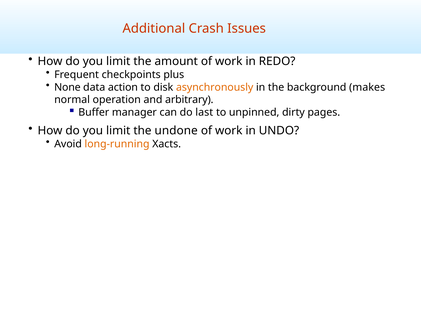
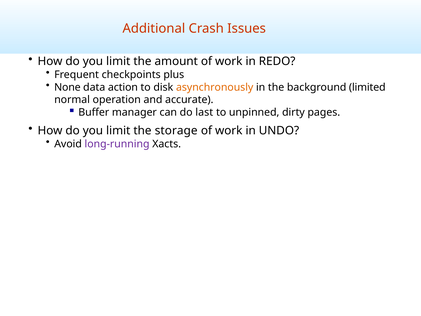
makes: makes -> limited (367, 87)
arbitrary: arbitrary -> accurate (189, 100)
undone: undone -> storage (176, 130)
long-running colour: orange -> purple (117, 144)
